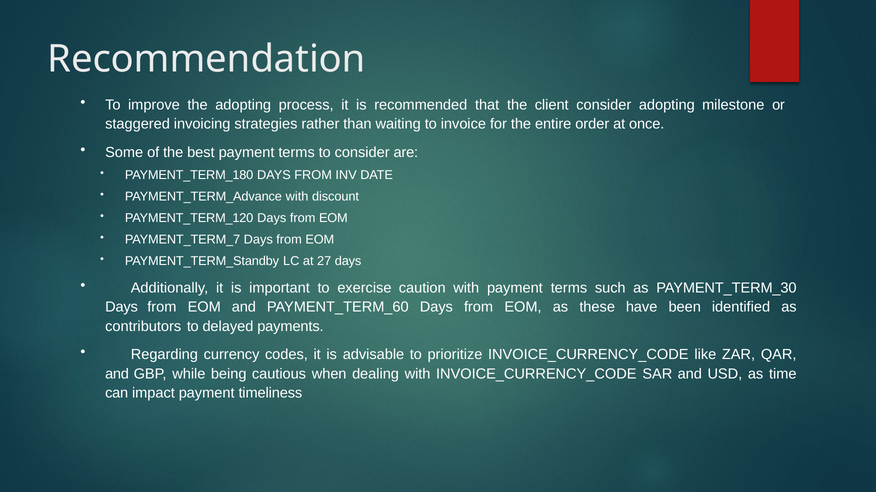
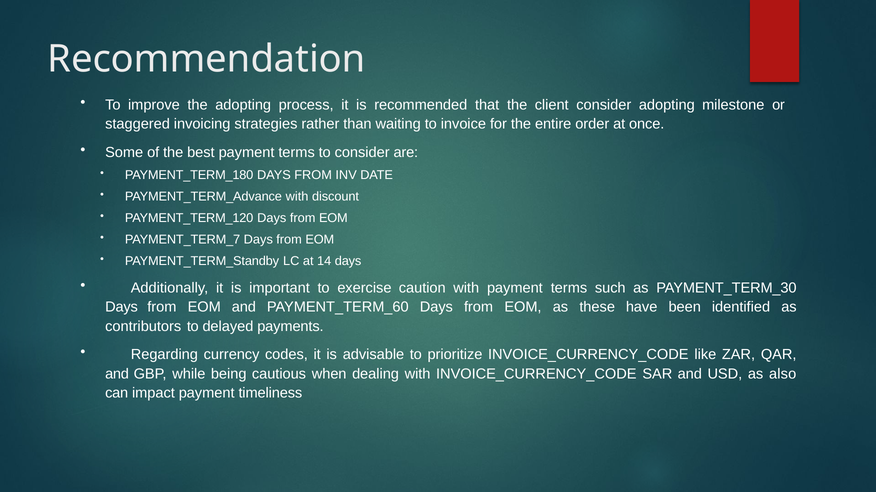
27: 27 -> 14 (324, 261)
time: time -> also (783, 374)
